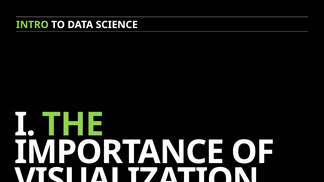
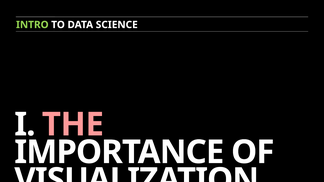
THE colour: light green -> pink (73, 124)
